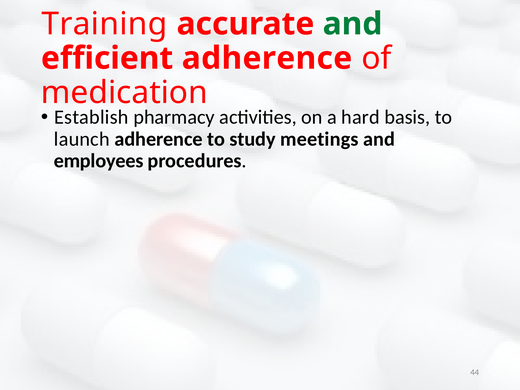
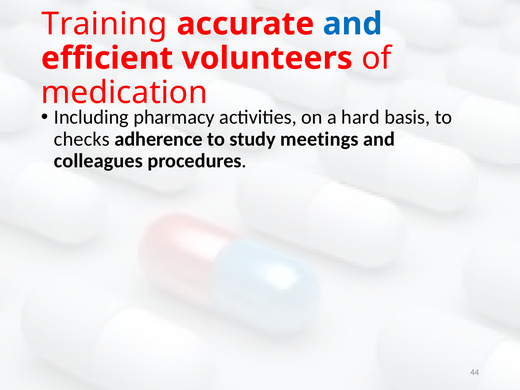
and colour: green -> blue (353, 24)
efficient adherence: adherence -> volunteers (267, 58)
Establish: Establish -> Including (91, 117)
launch: launch -> checks (82, 139)
employees: employees -> colleagues (98, 161)
